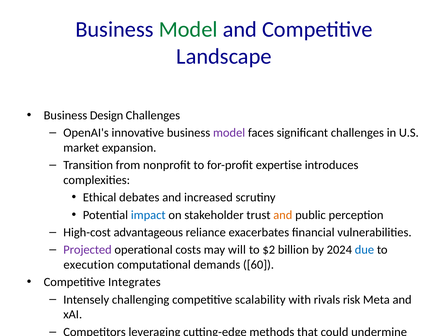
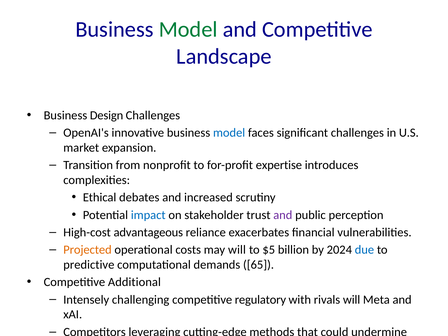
model colour: purple -> blue (229, 133)
and colour: orange -> purple (283, 215)
Projected colour: purple -> orange (87, 250)
$2: $2 -> $5 (269, 250)
execution: execution -> predictive (89, 265)
60: 60 -> 65 (259, 265)
Integrates: Integrates -> Additional (134, 282)
scalability: scalability -> regulatory (260, 300)
rivals risk: risk -> will (352, 300)
